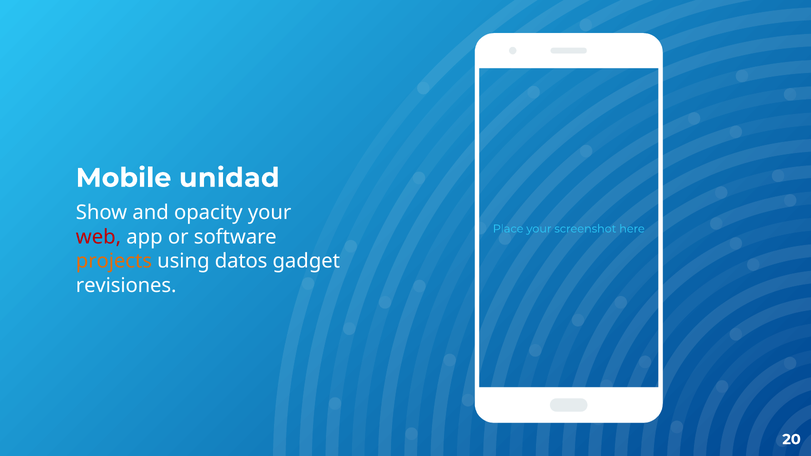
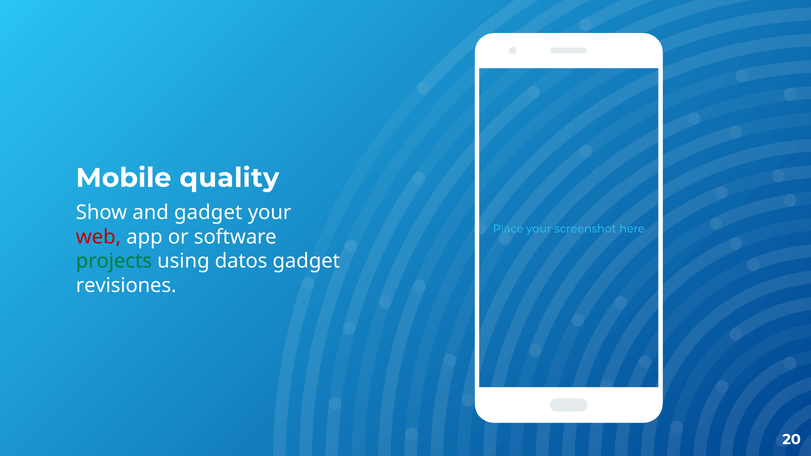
unidad: unidad -> quality (229, 178)
and opacity: opacity -> gadget (208, 213)
projects colour: orange -> green (114, 261)
